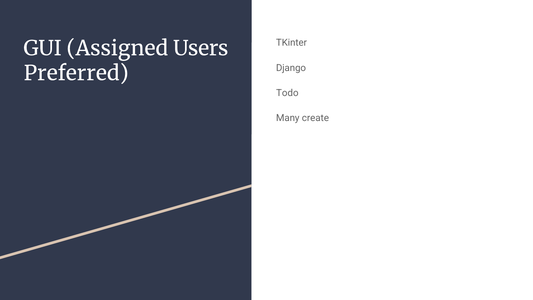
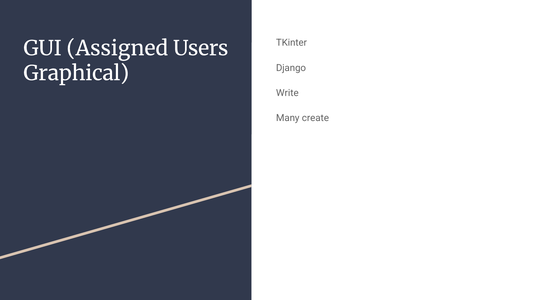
Preferred: Preferred -> Graphical (76, 73)
Todo: Todo -> Write (287, 93)
